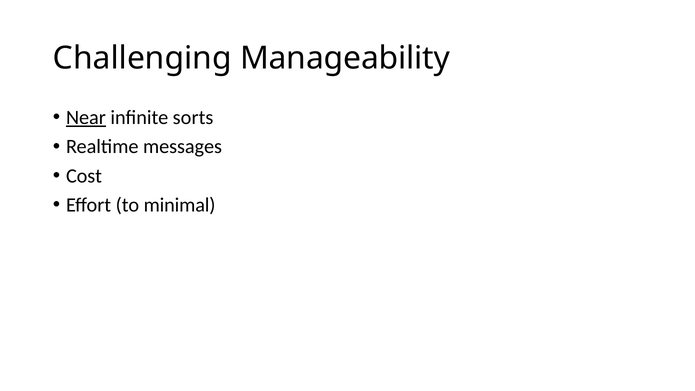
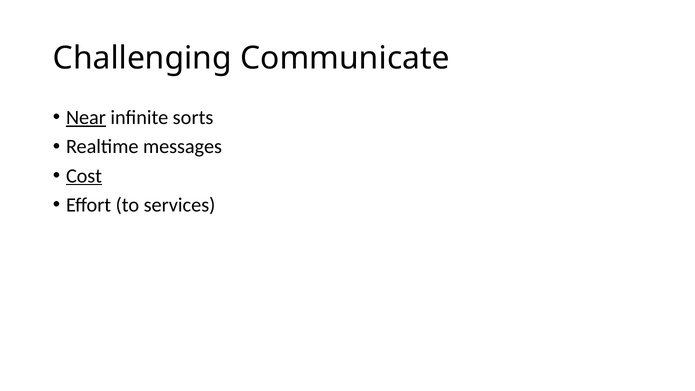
Manageability: Manageability -> Communicate (345, 58)
Cost underline: none -> present (84, 176)
minimal: minimal -> services (179, 205)
